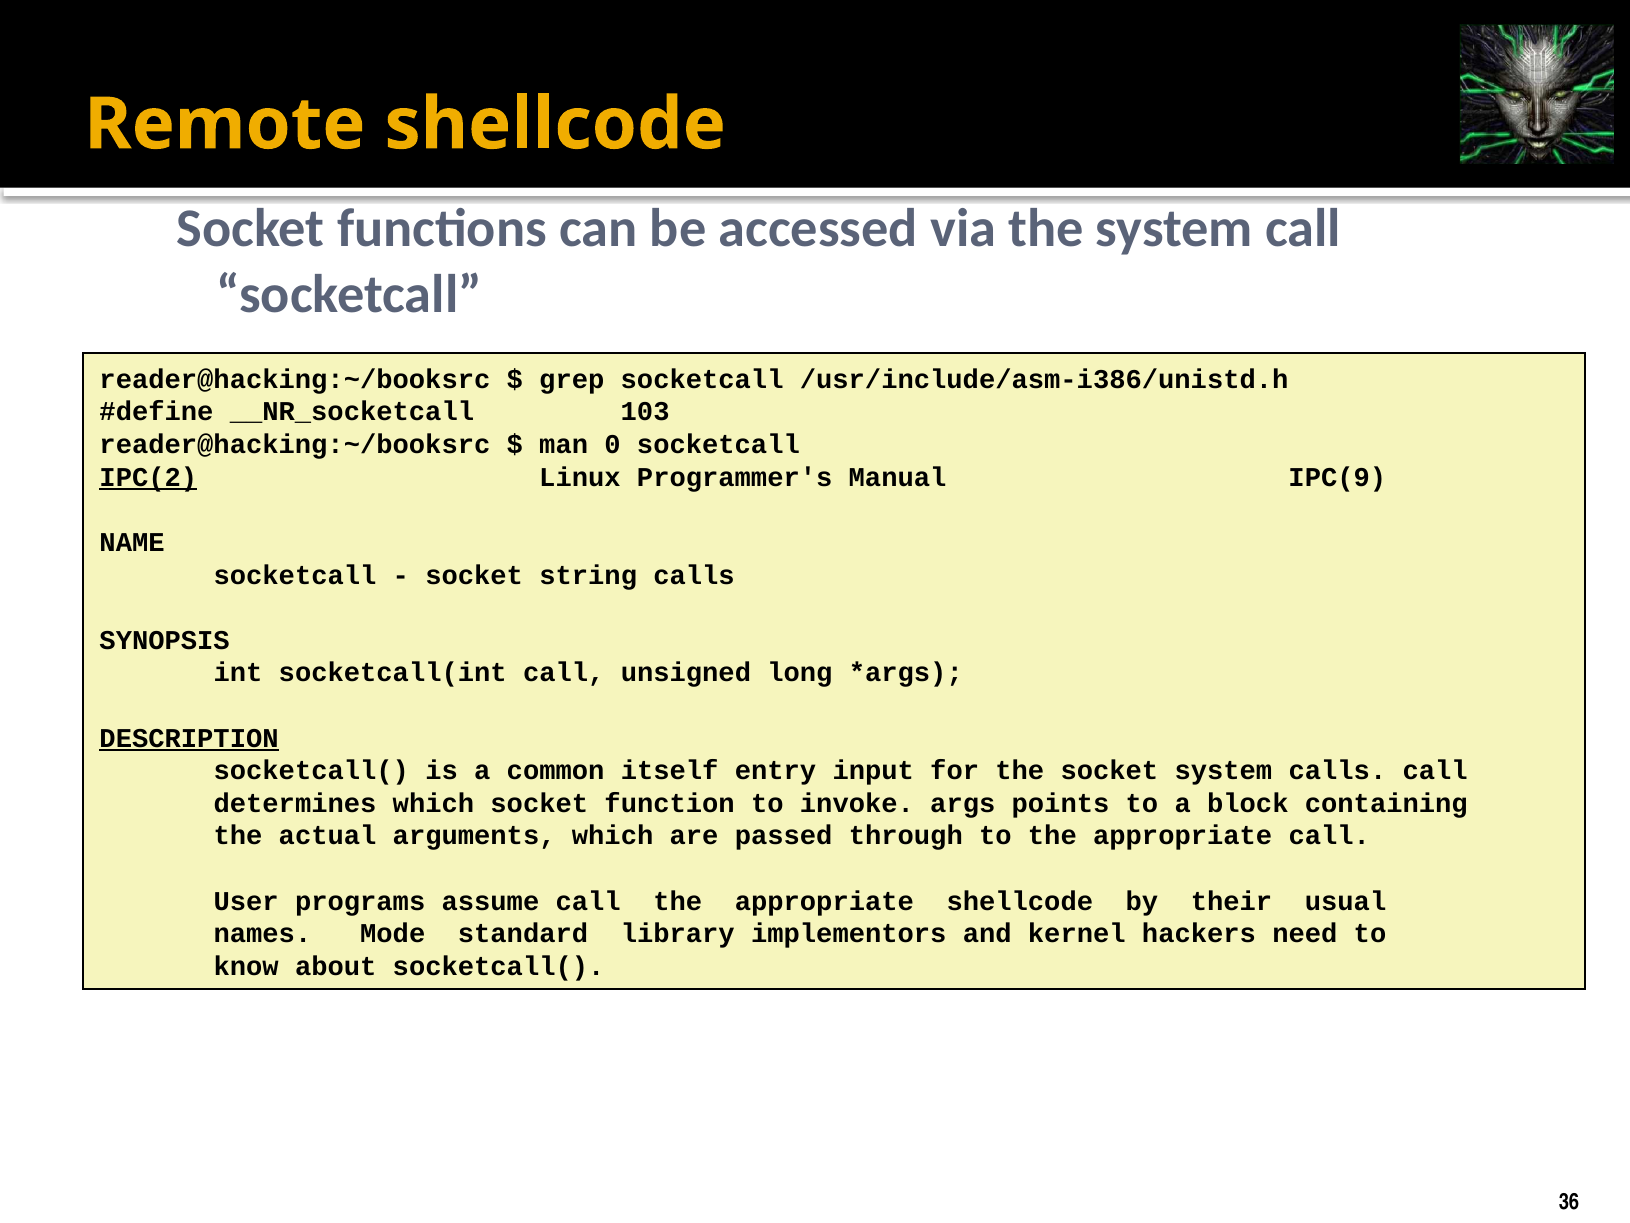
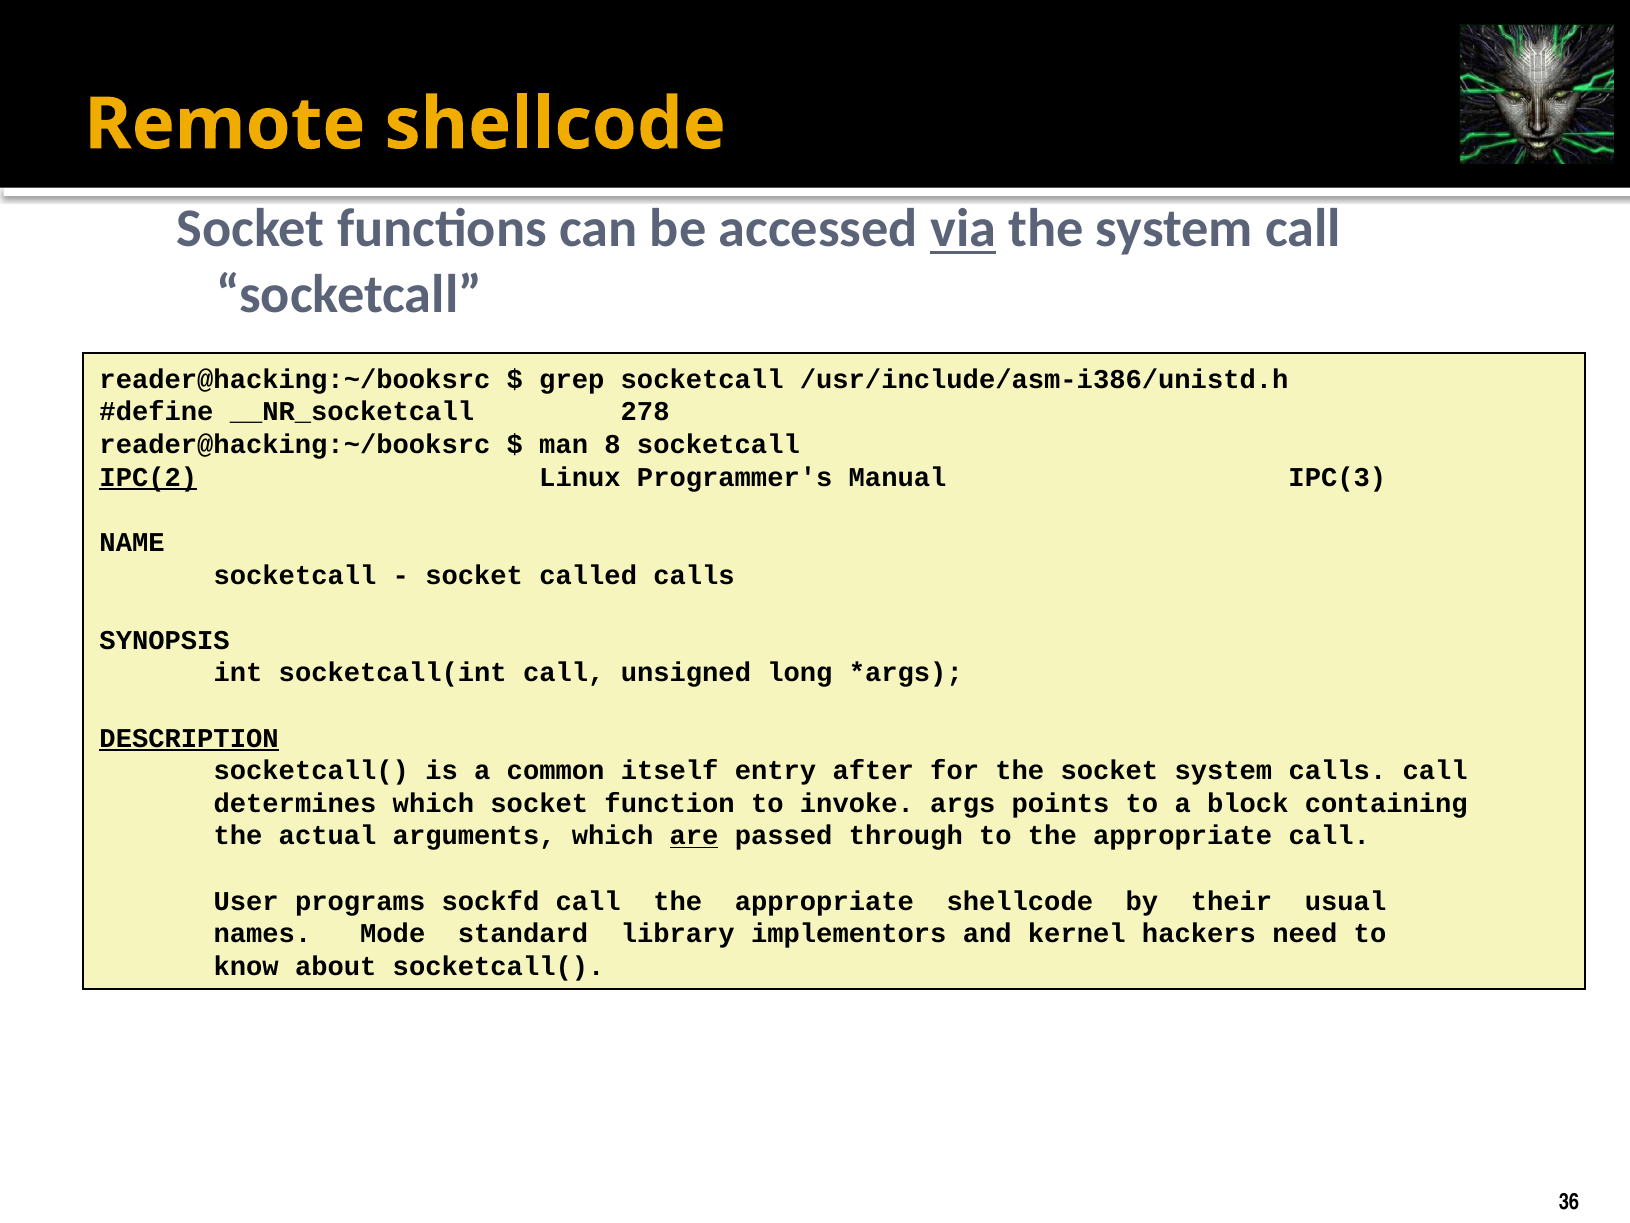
via underline: none -> present (963, 229)
103: 103 -> 278 (645, 412)
0: 0 -> 8 (613, 444)
IPC(9: IPC(9 -> IPC(3 (1337, 477)
string: string -> called (588, 575)
input: input -> after (873, 770)
are underline: none -> present (694, 836)
assume: assume -> sockfd (490, 901)
